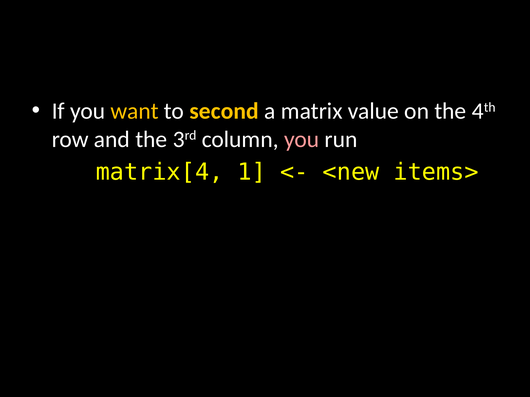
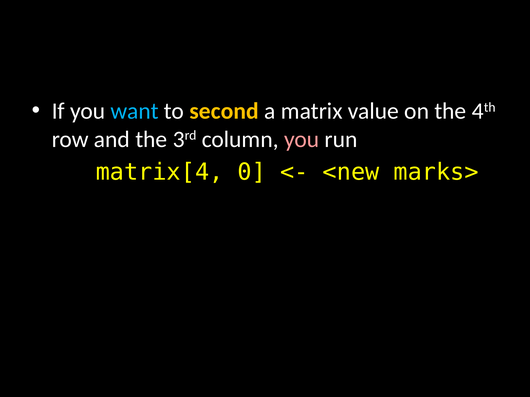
want colour: yellow -> light blue (135, 111)
1: 1 -> 0 (252, 172)
items>: items> -> marks> (436, 172)
